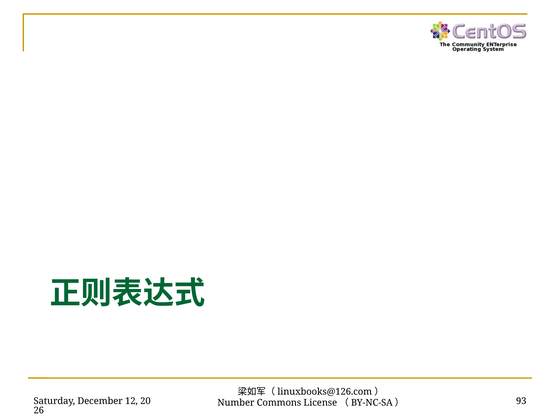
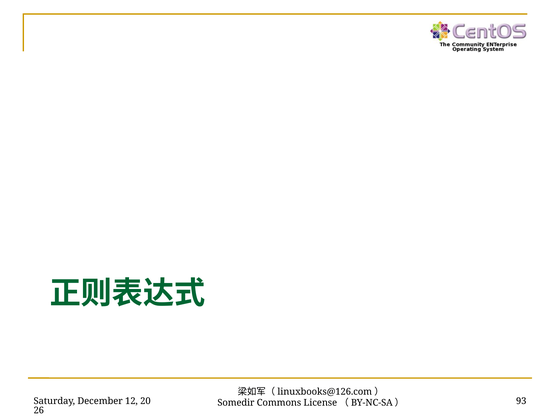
Number: Number -> Somedir (236, 403)
